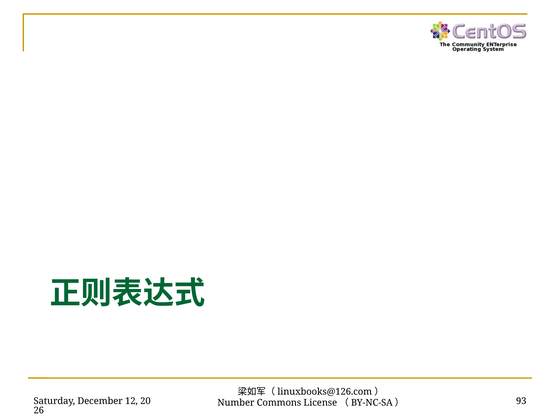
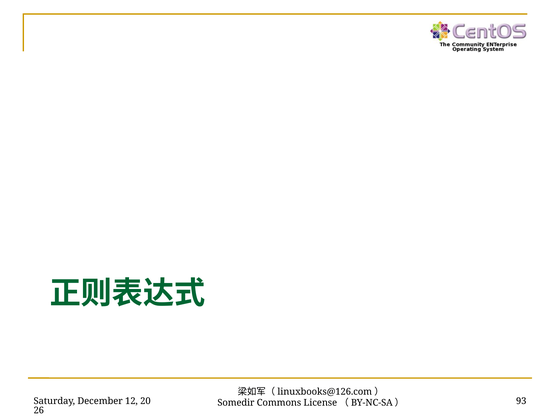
Number: Number -> Somedir (236, 403)
